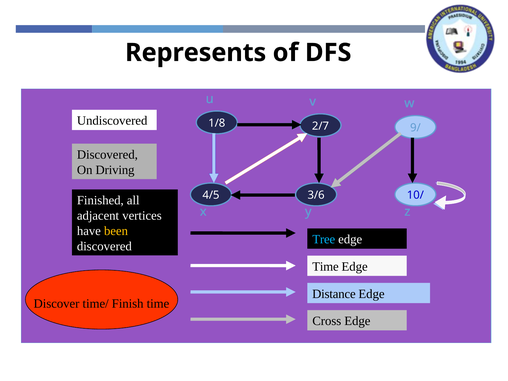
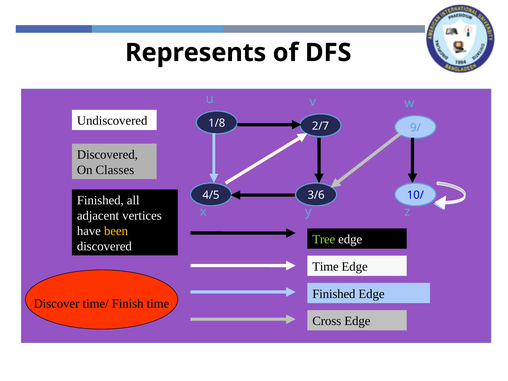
Driving: Driving -> Classes (115, 170)
Tree colour: light blue -> light green (324, 239)
Distance: Distance -> Finished (334, 294)
